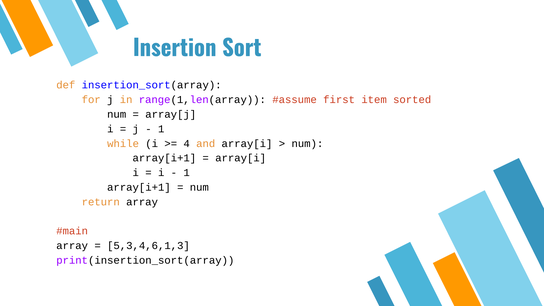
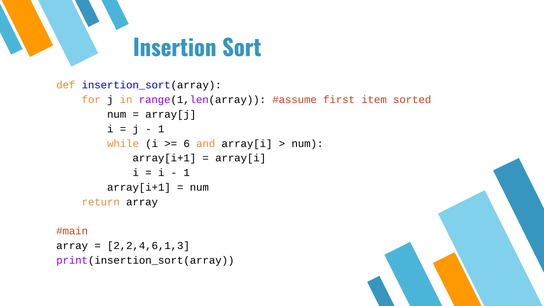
4: 4 -> 6 (187, 144)
5,3,4,6,1,3: 5,3,4,6,1,3 -> 2,2,4,6,1,3 (148, 246)
